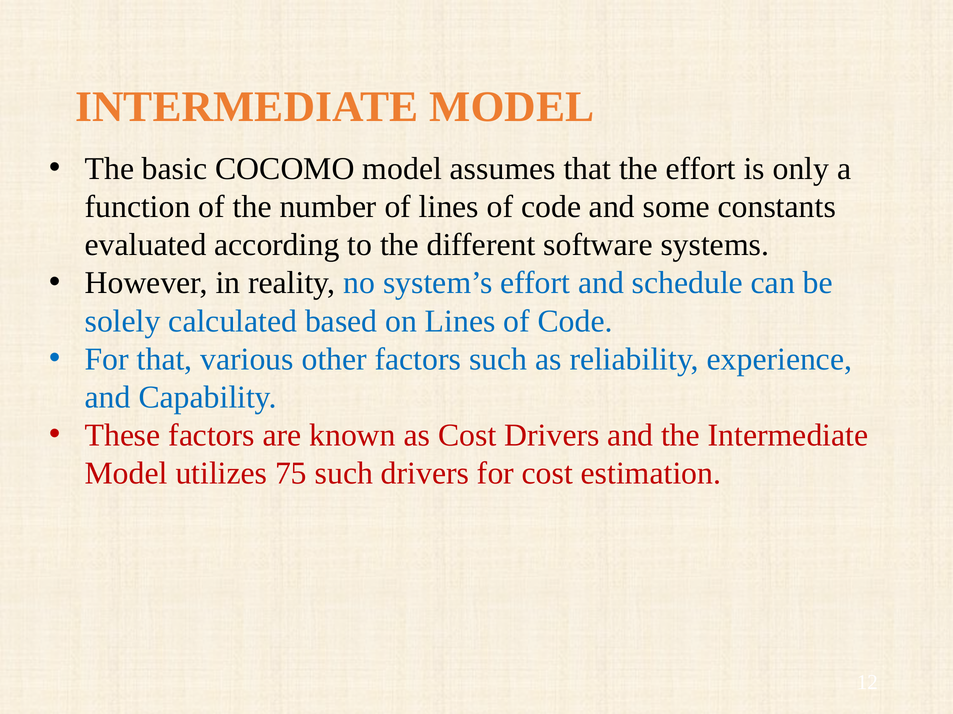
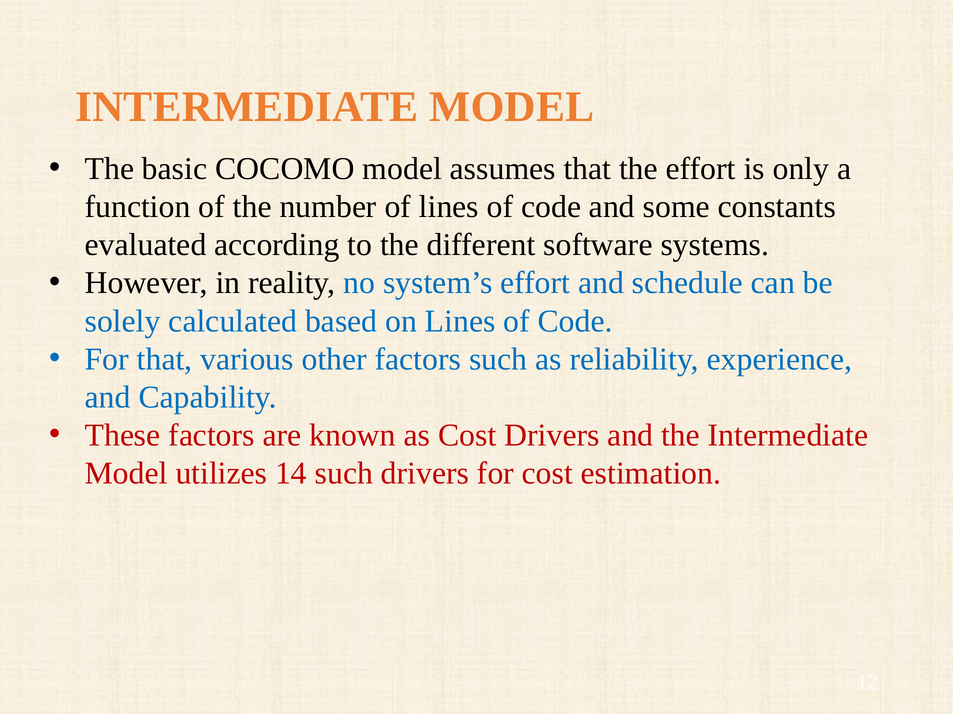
75: 75 -> 14 (291, 474)
